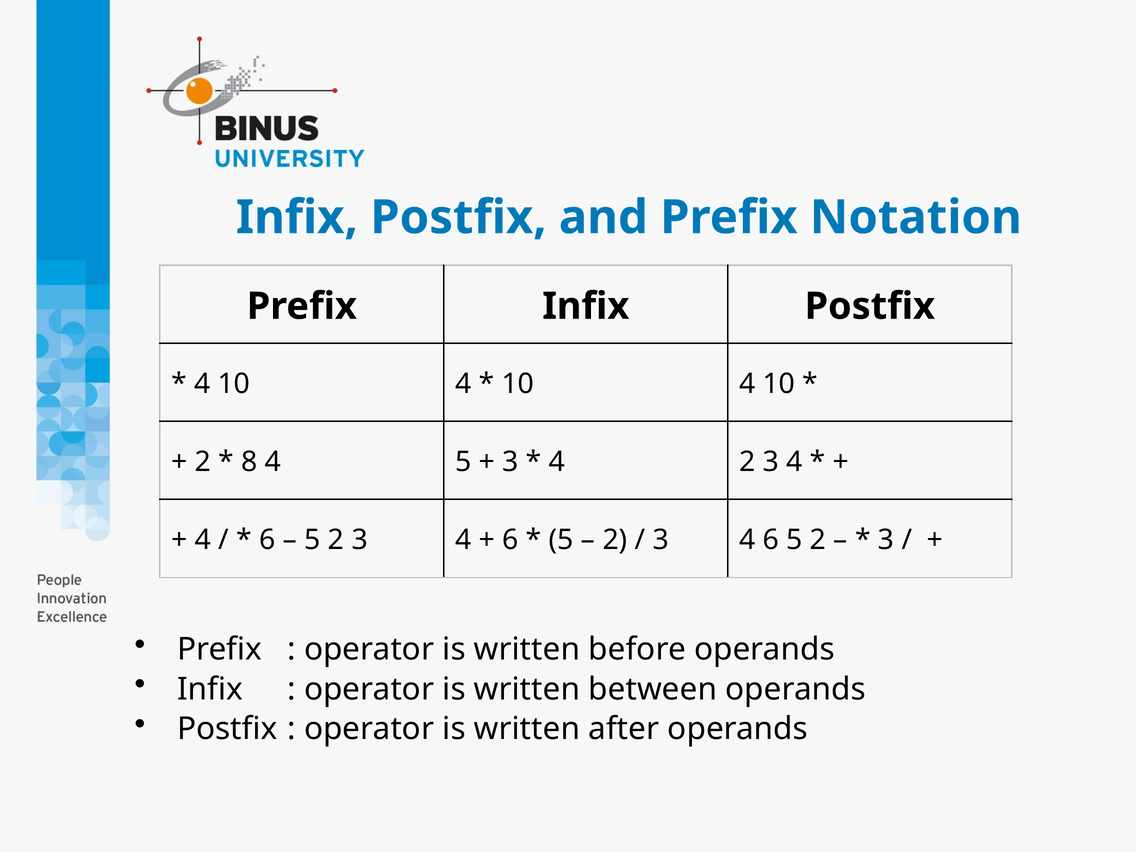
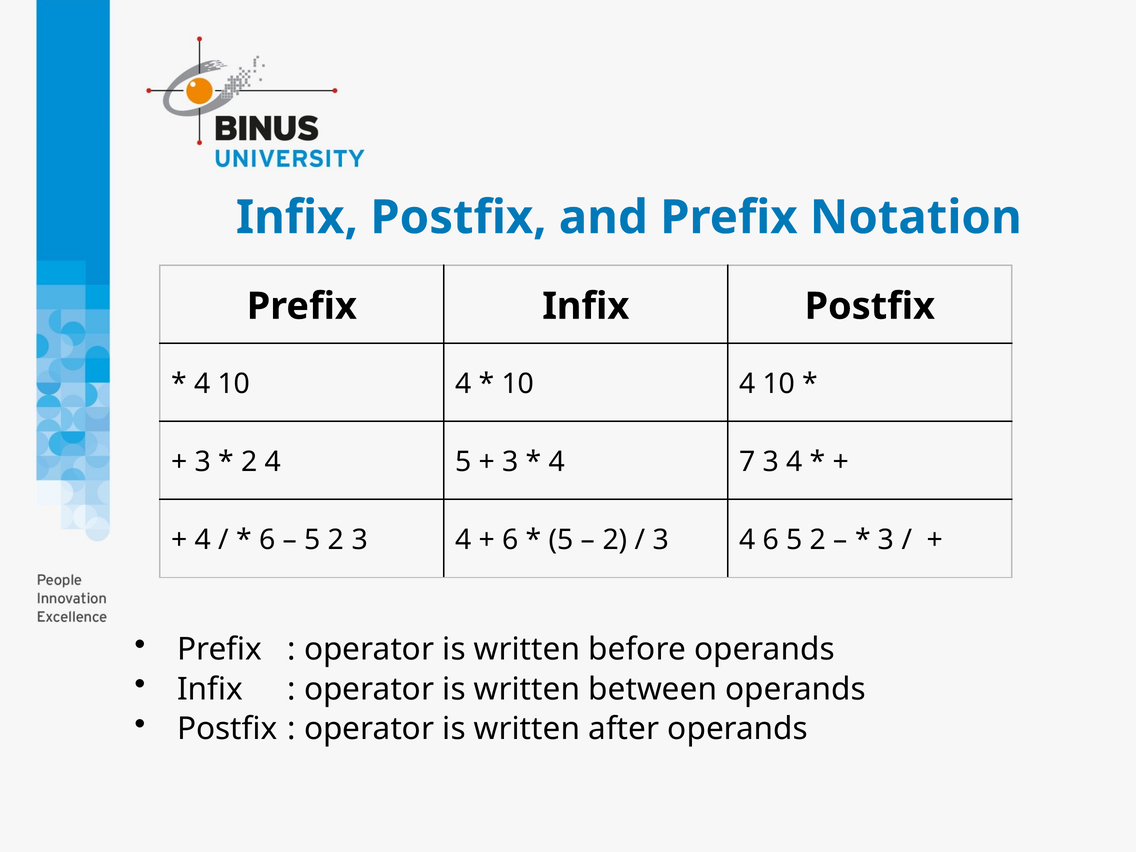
2: 2 -> 3 (203, 462)
8: 8 -> 2 (249, 462)
4 2: 2 -> 7 (747, 462)
